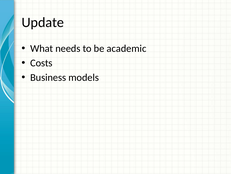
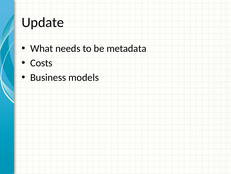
academic: academic -> metadata (127, 48)
